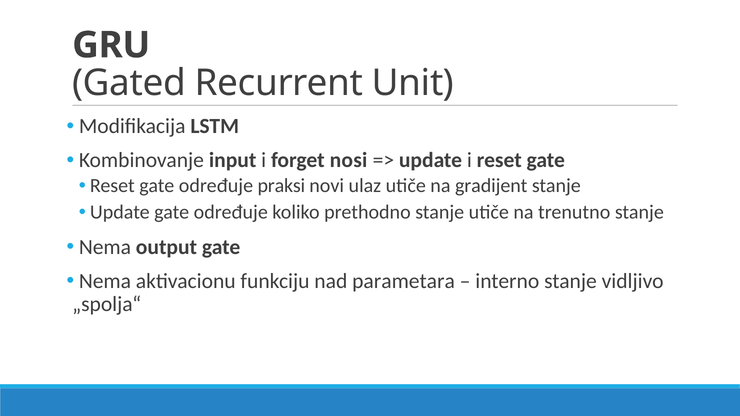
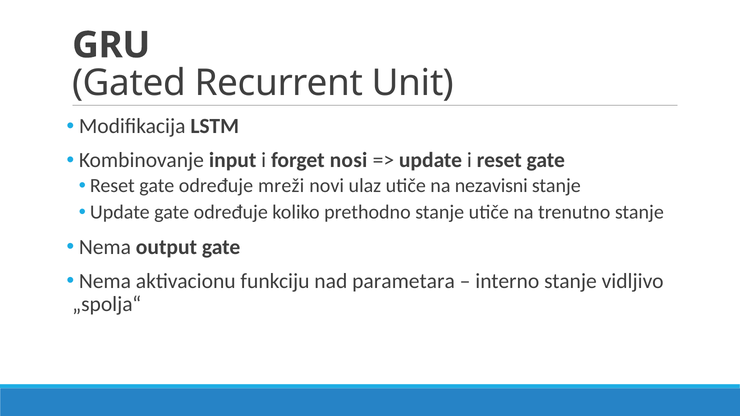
praksi: praksi -> mreži (281, 186)
gradijent: gradijent -> nezavisni (491, 186)
